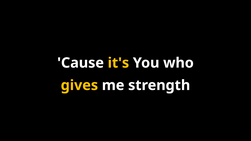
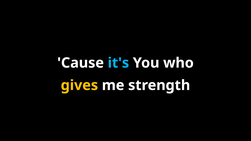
it's colour: yellow -> light blue (118, 63)
